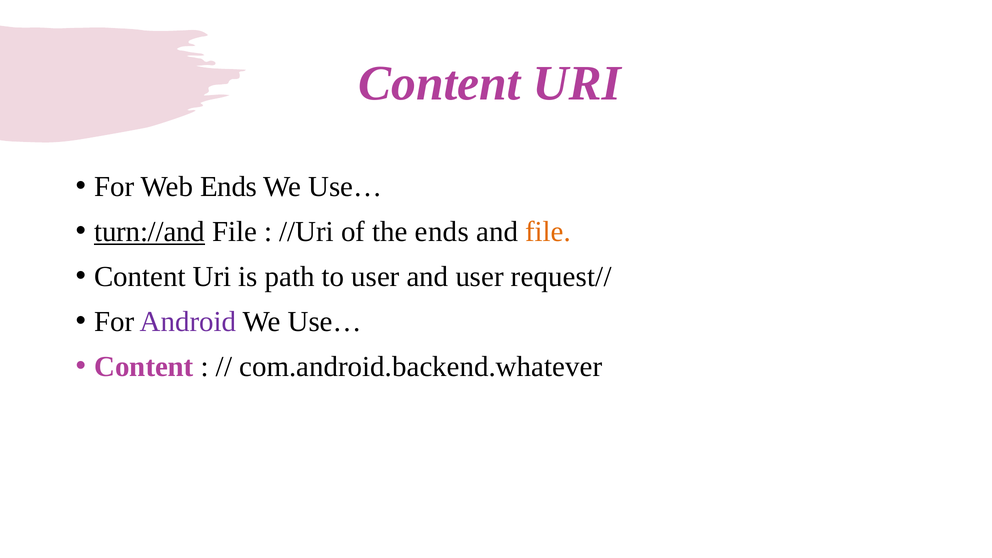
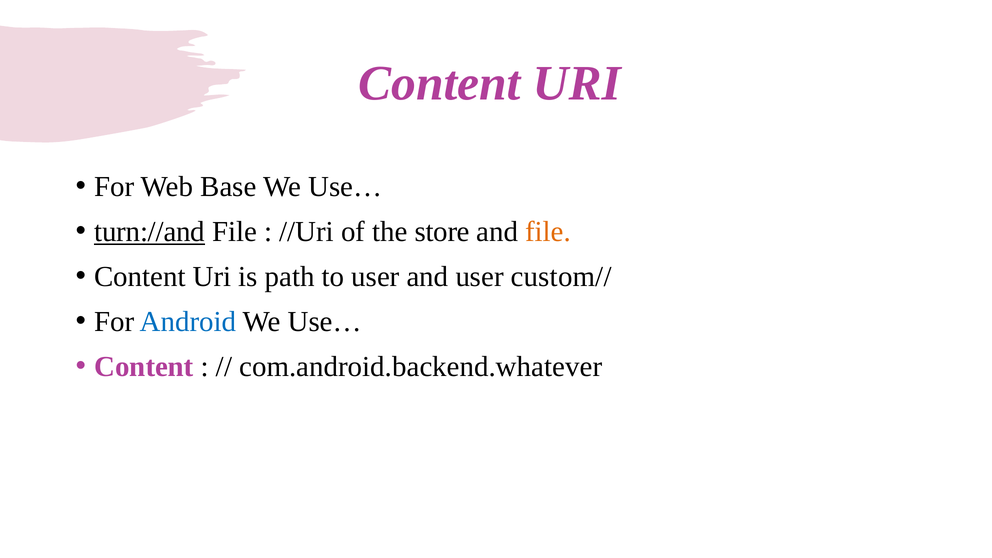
Web Ends: Ends -> Base (228, 187)
the ends: ends -> store (442, 232)
request//: request// -> custom// (561, 277)
Android colour: purple -> blue (188, 322)
